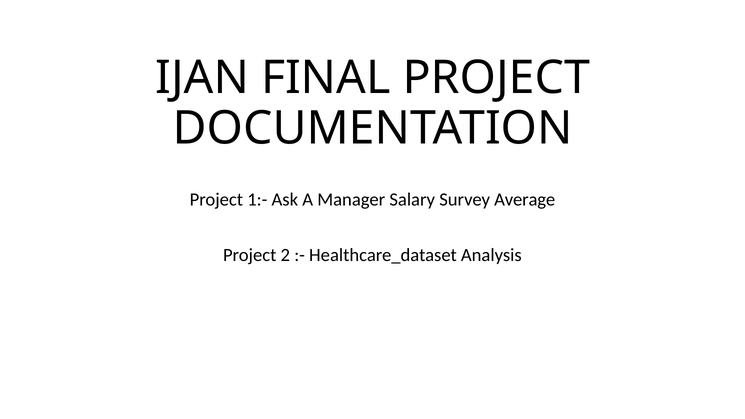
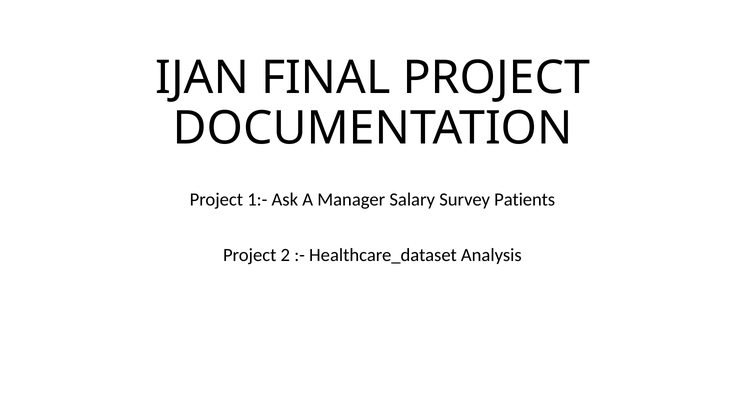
Average: Average -> Patients (525, 200)
